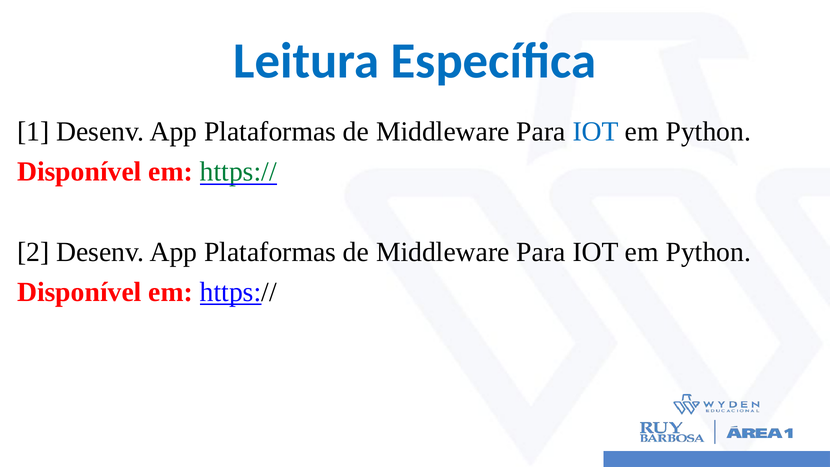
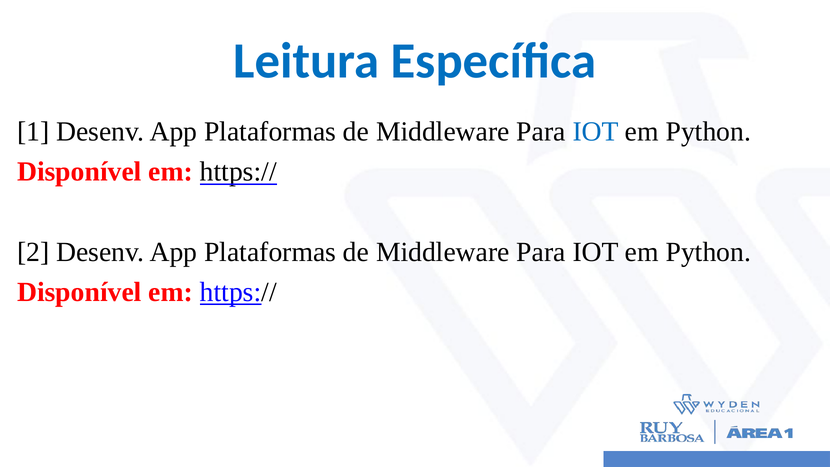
https:// colour: green -> black (238, 172)
